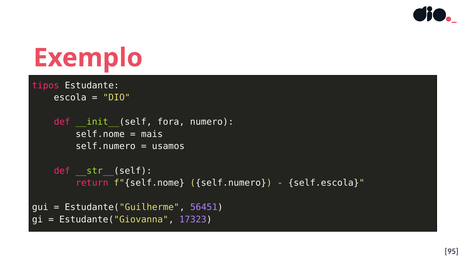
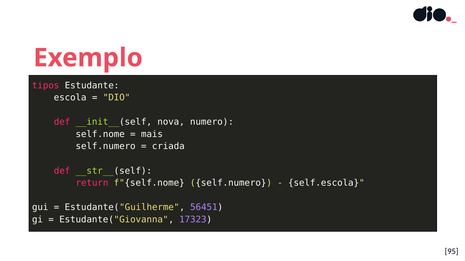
fora: fora -> nova (171, 122)
usamos: usamos -> criada (168, 147)
